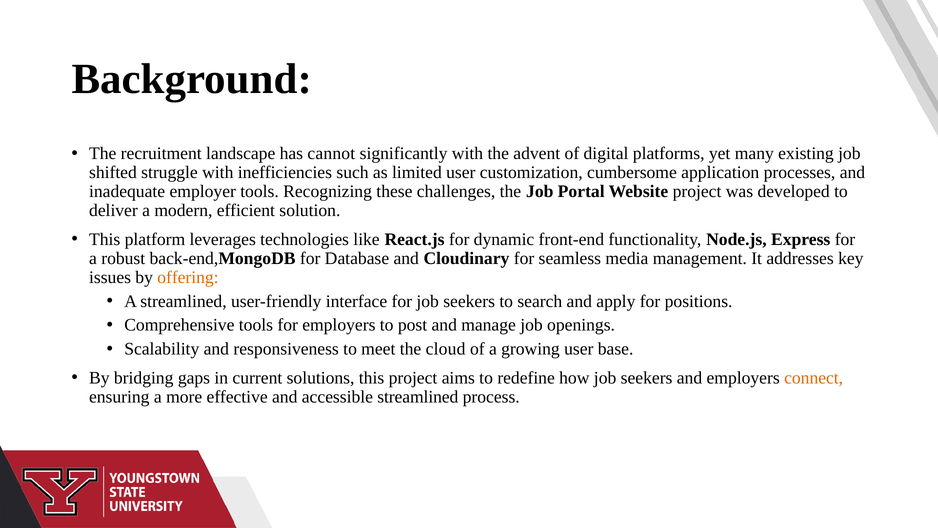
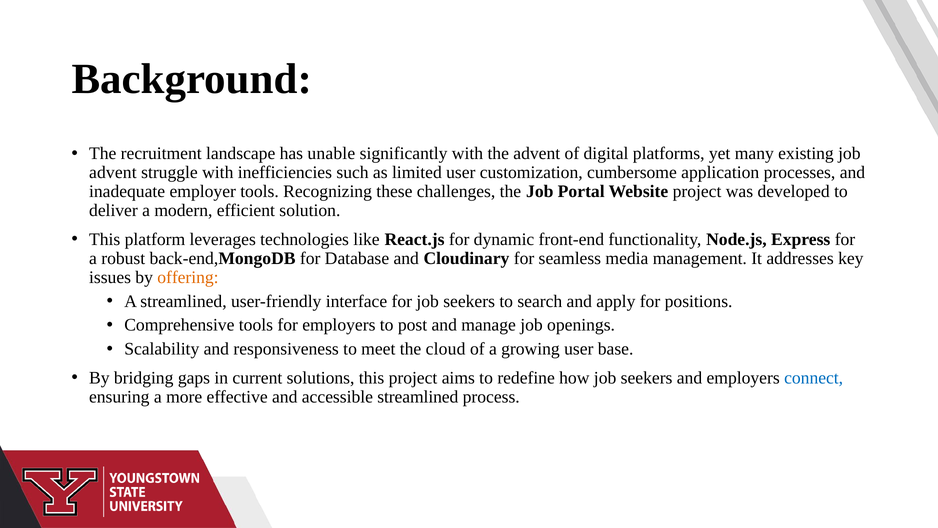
cannot: cannot -> unable (331, 153)
shifted: shifted -> advent (113, 172)
connect colour: orange -> blue (814, 378)
